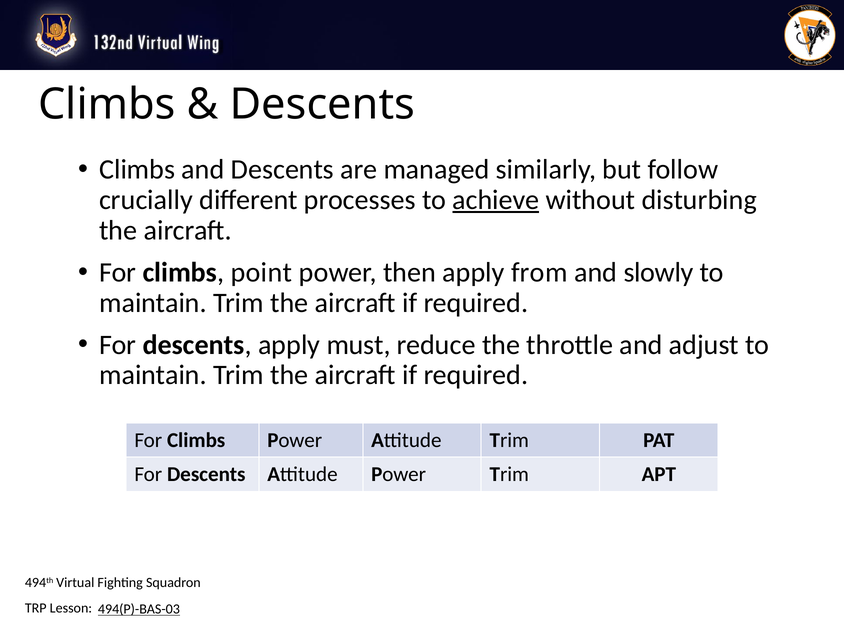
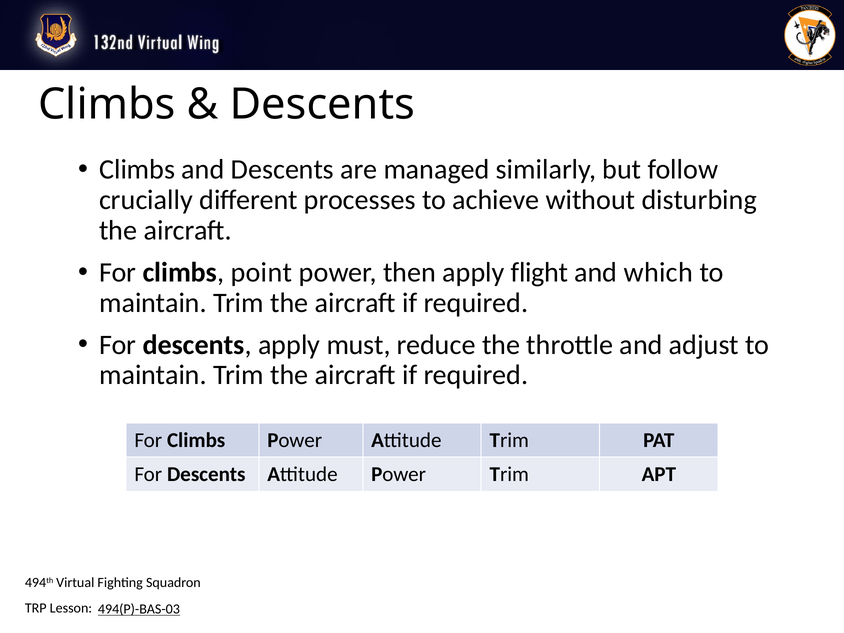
achieve underline: present -> none (496, 200)
from: from -> flight (540, 272)
slowly: slowly -> which (658, 272)
